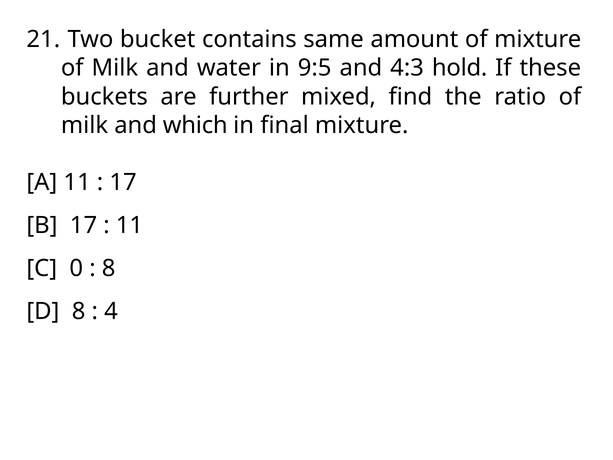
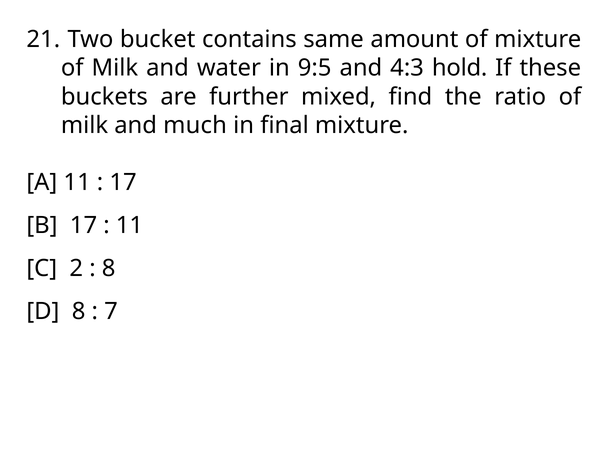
which: which -> much (195, 125)
0: 0 -> 2 (76, 268)
4: 4 -> 7 (111, 311)
